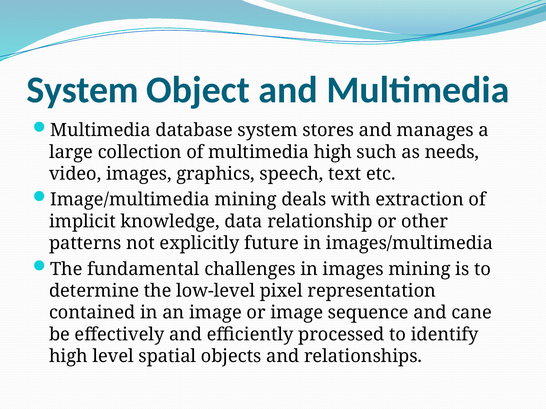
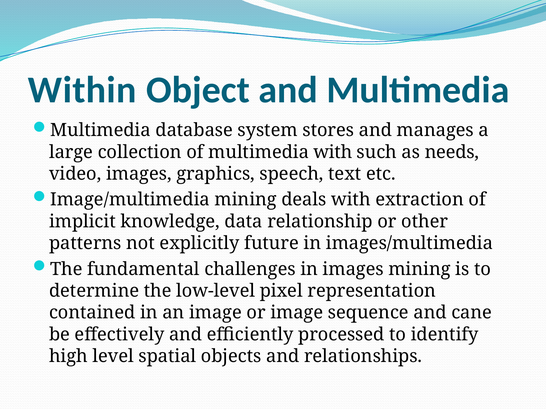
System: System -> Within (82, 90)
multimedia high: high -> with (333, 152)
